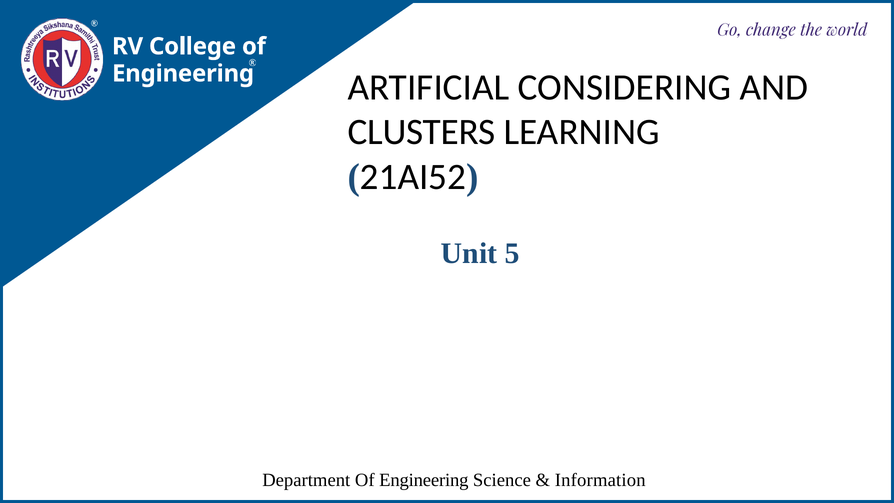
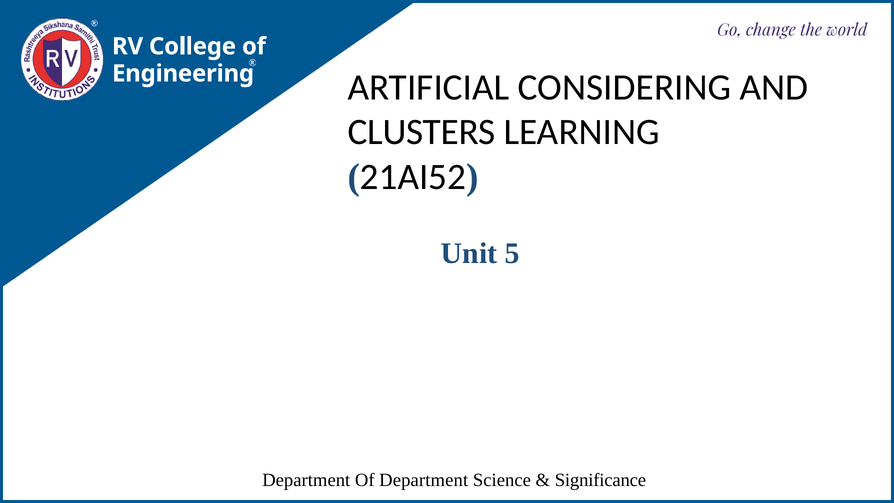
Department Of Engineering: Engineering -> Department (424, 480)
Information: Information -> Significance (600, 480)
